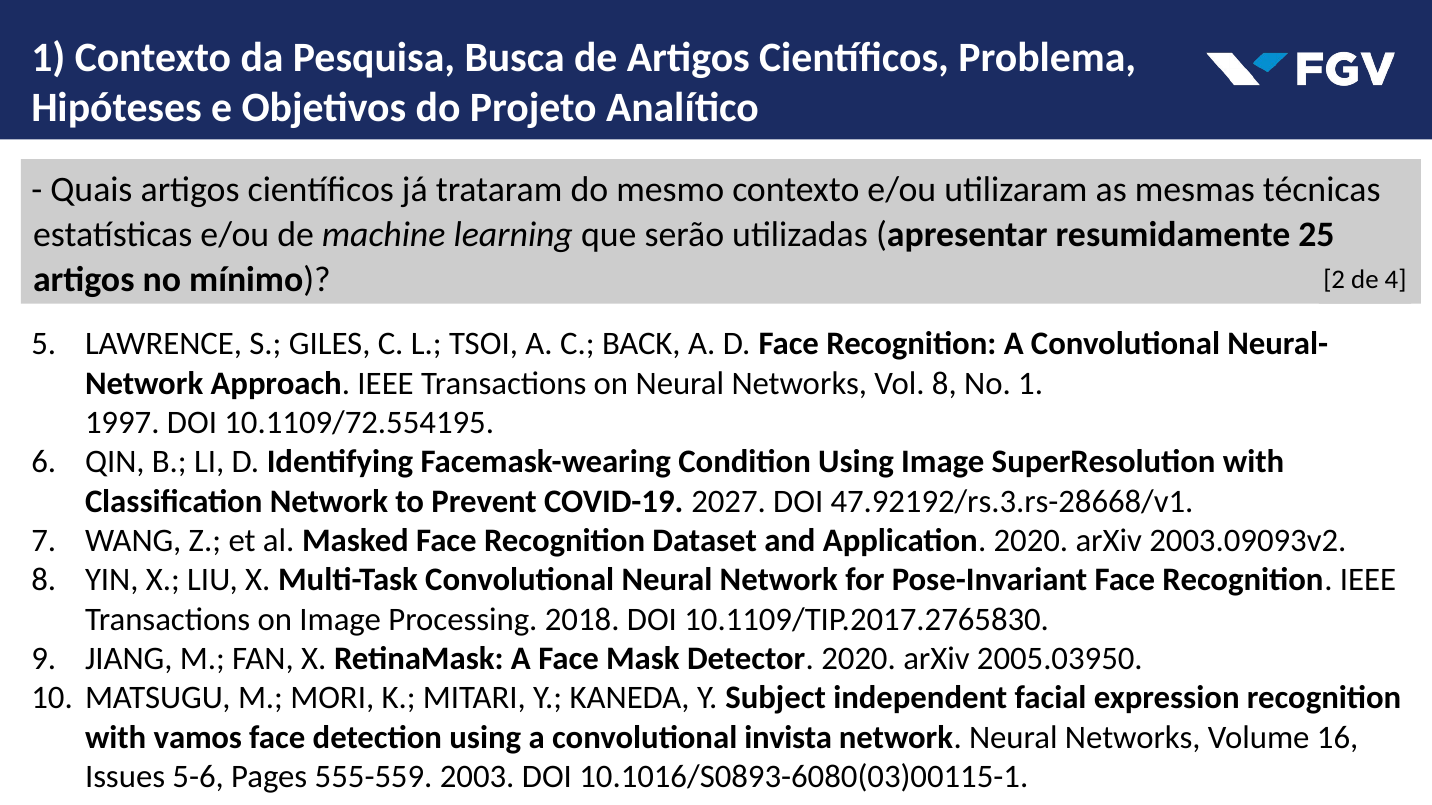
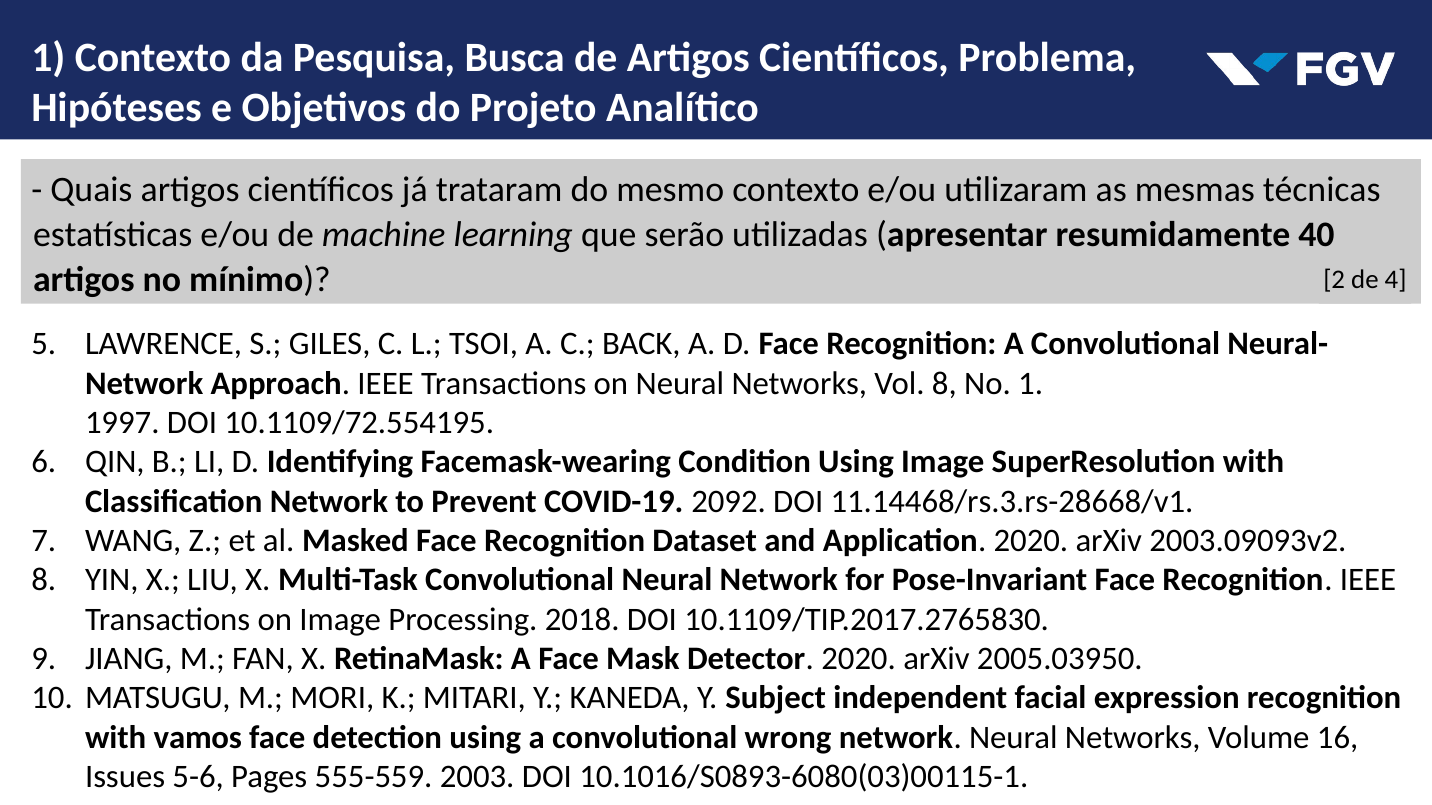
25: 25 -> 40 (1316, 235)
2027: 2027 -> 2092 (729, 502)
47.92192/rs.3.rs-28668/v1: 47.92192/rs.3.rs-28668/v1 -> 11.14468/rs.3.rs-28668/v1 (1012, 502)
invista: invista -> wrong (788, 738)
